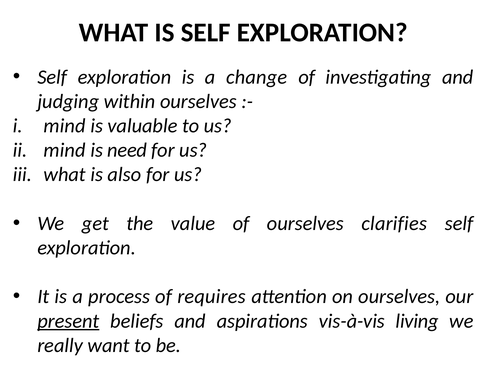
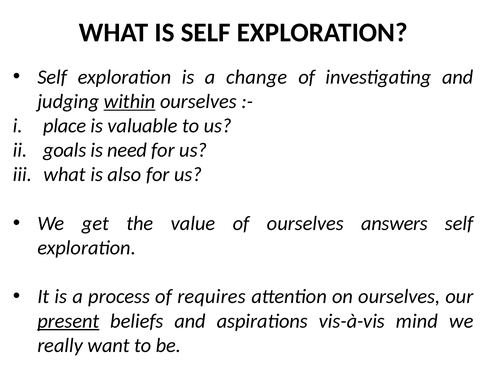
within underline: none -> present (130, 102)
mind: mind -> place (65, 126)
mind: mind -> goals (65, 151)
clarifies: clarifies -> answers (394, 224)
living: living -> mind (417, 322)
